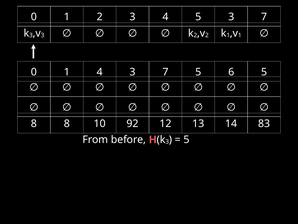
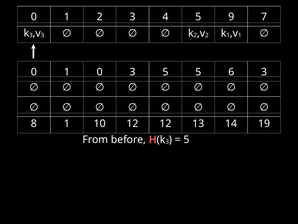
5 3: 3 -> 9 (231, 17)
1 4: 4 -> 0 (100, 72)
7: 7 -> 5 (165, 72)
6 5: 5 -> 3 (264, 72)
8 8: 8 -> 1 (67, 123)
10 92: 92 -> 12 (133, 123)
83: 83 -> 19 (264, 123)
